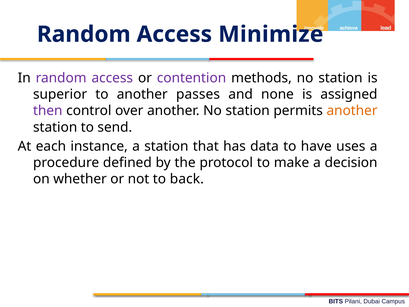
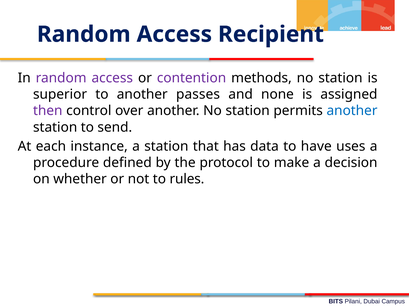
Minimize: Minimize -> Recipient (271, 34)
another colour: orange -> blue (352, 111)
back: back -> rules (187, 179)
